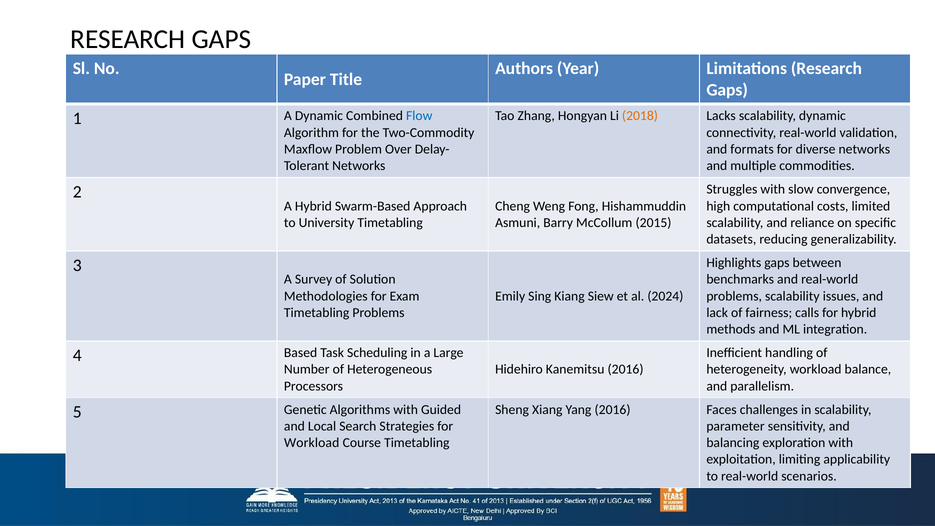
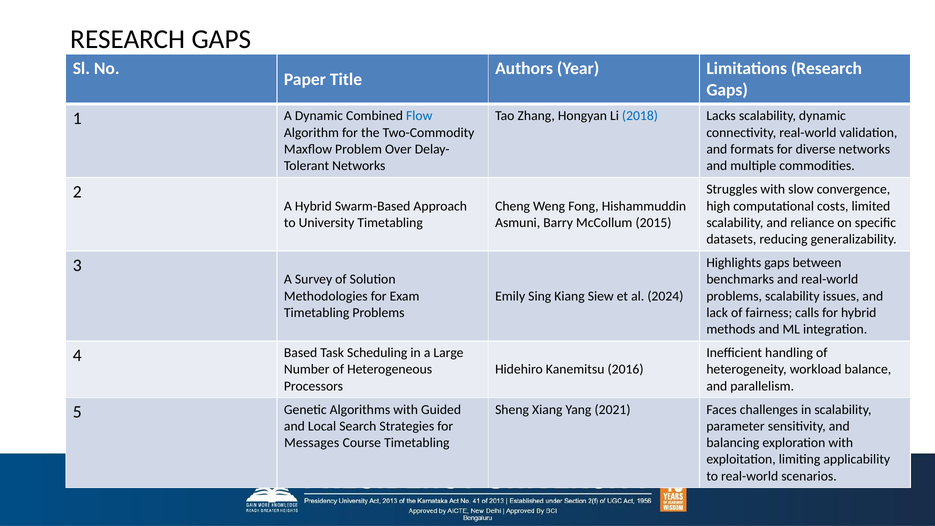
2018 colour: orange -> blue (640, 116)
Yang 2016: 2016 -> 2021 (613, 410)
Workload: Workload -> Messages (312, 443)
